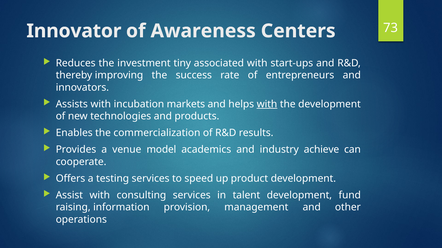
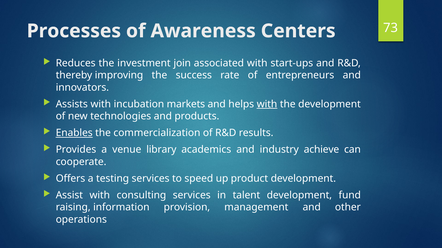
Innovator: Innovator -> Processes (74, 31)
tiny: tiny -> join (182, 63)
Enables underline: none -> present (74, 133)
model: model -> library (161, 150)
